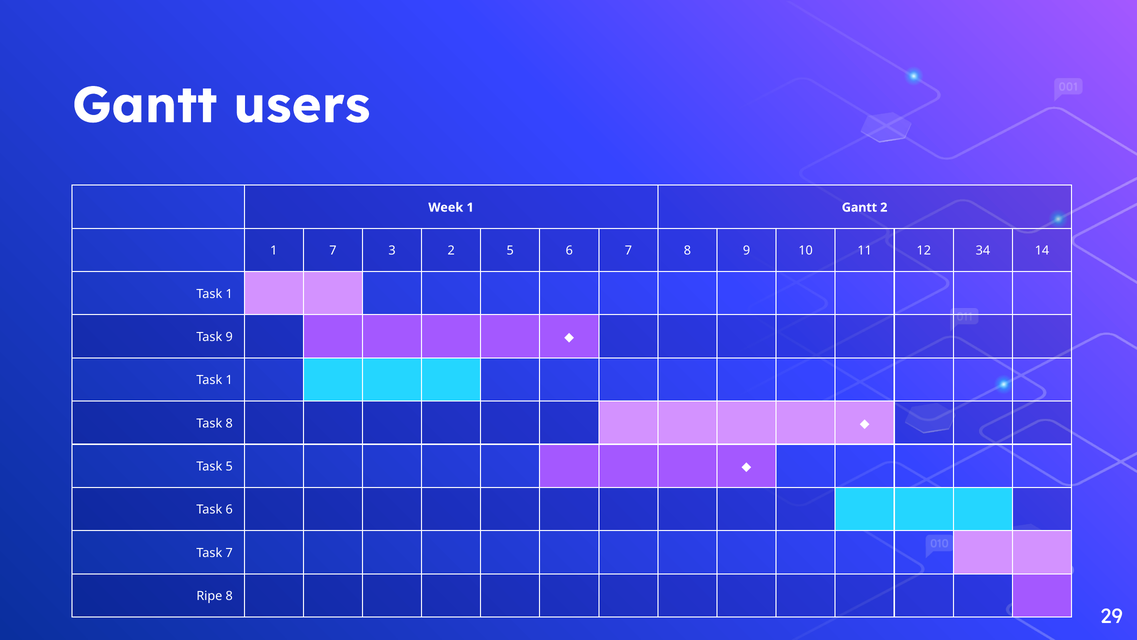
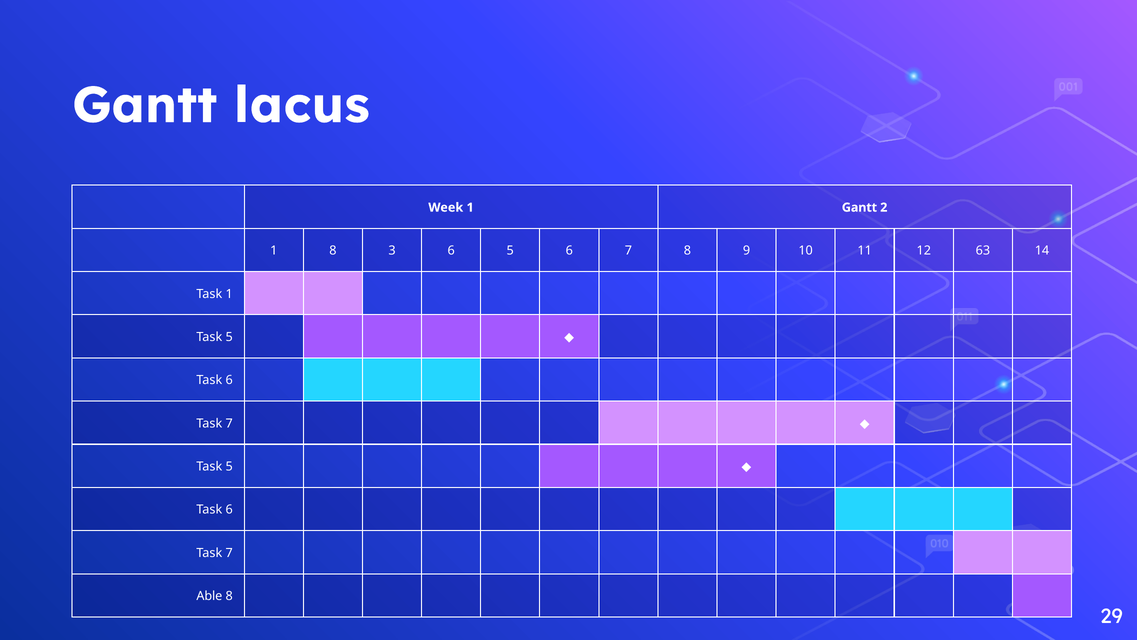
users: users -> lacus (302, 105)
1 7: 7 -> 8 (333, 251)
3 2: 2 -> 6 (451, 251)
34: 34 -> 63 (983, 251)
9: 9 -> 5 (229, 337)
1: 1 -> 6 (229, 380)
8: 8 -> 7 (229, 423)
Ripe: Ripe -> Able (209, 596)
